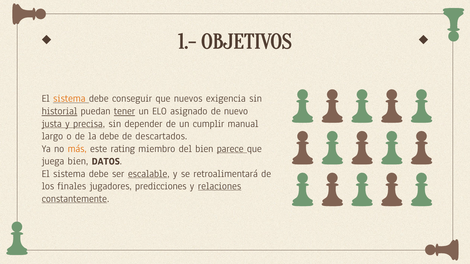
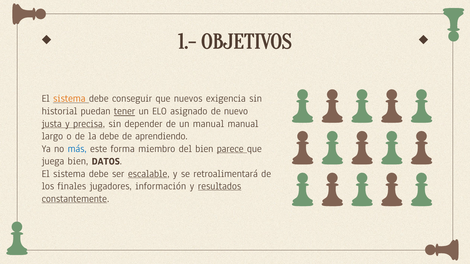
historial underline: present -> none (59, 111)
un cumplir: cumplir -> manual (208, 124)
descartados: descartados -> aprendiendo (161, 136)
más colour: orange -> blue (77, 149)
rating: rating -> forma (123, 149)
predicciones: predicciones -> información (161, 186)
relaciones: relaciones -> resultados (220, 186)
